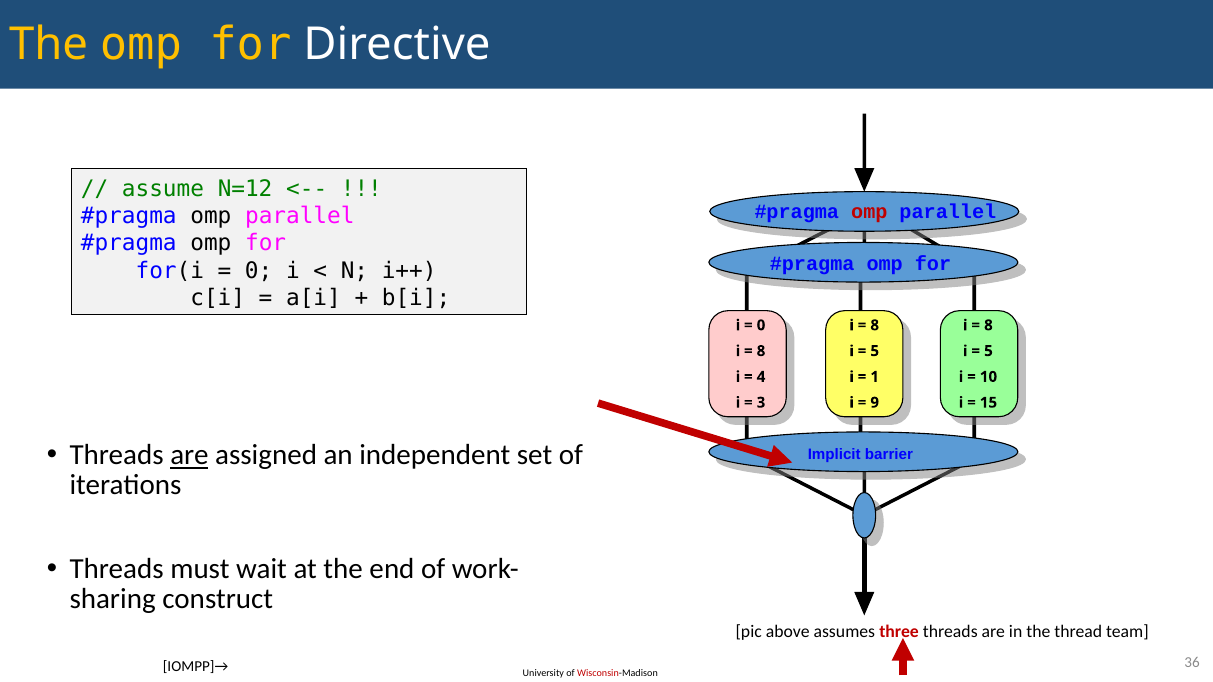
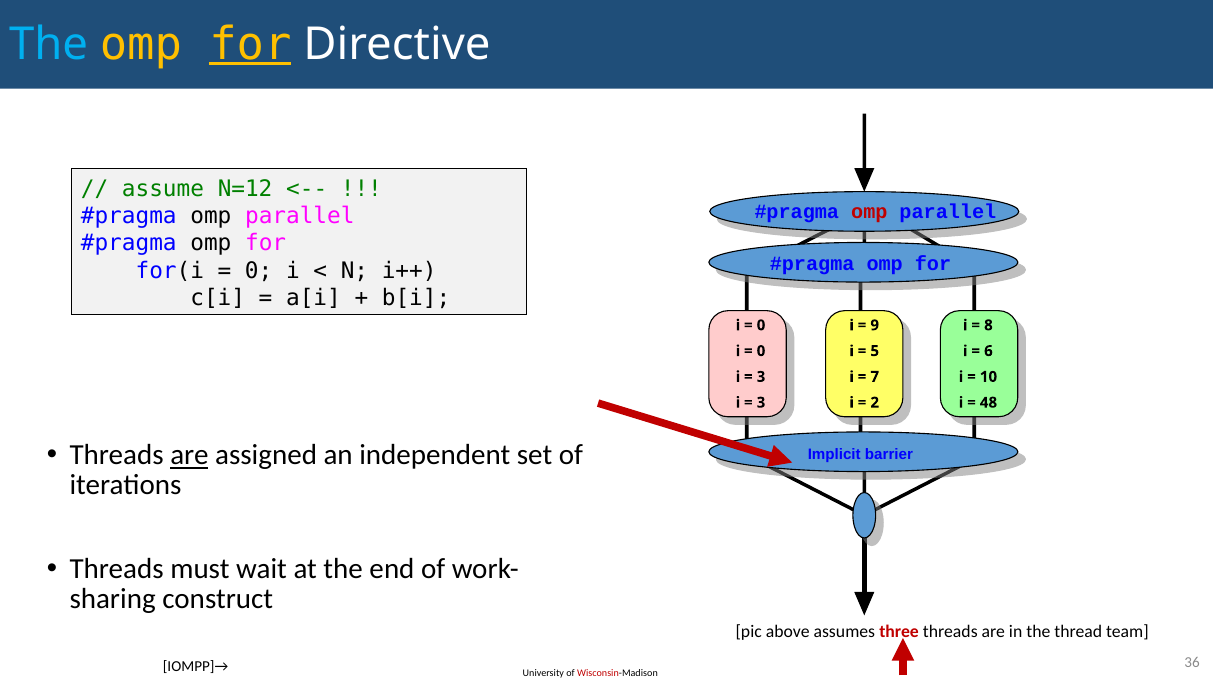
The colour: yellow -> light blue (49, 44)
for underline: none -> present (250, 44)
8: 8 -> 9 (875, 325)
8: 8 -> 0 (761, 351)
5: 5 -> 6 (988, 351)
4: 4 -> 3 (761, 377)
1: 1 -> 7 (875, 377)
9: 9 -> 2 (875, 403)
15: 15 -> 48 (988, 403)
